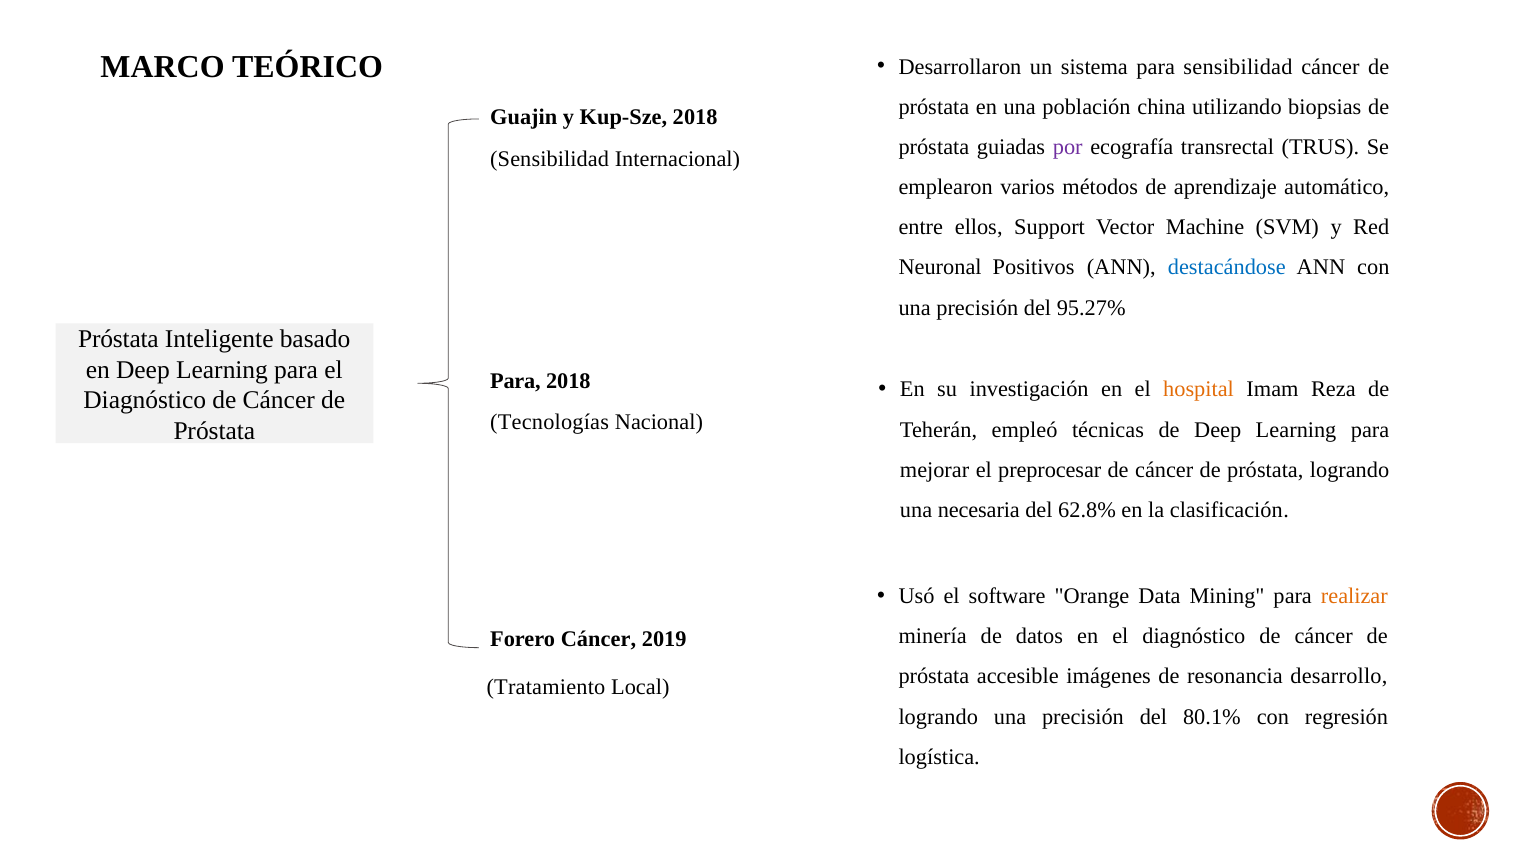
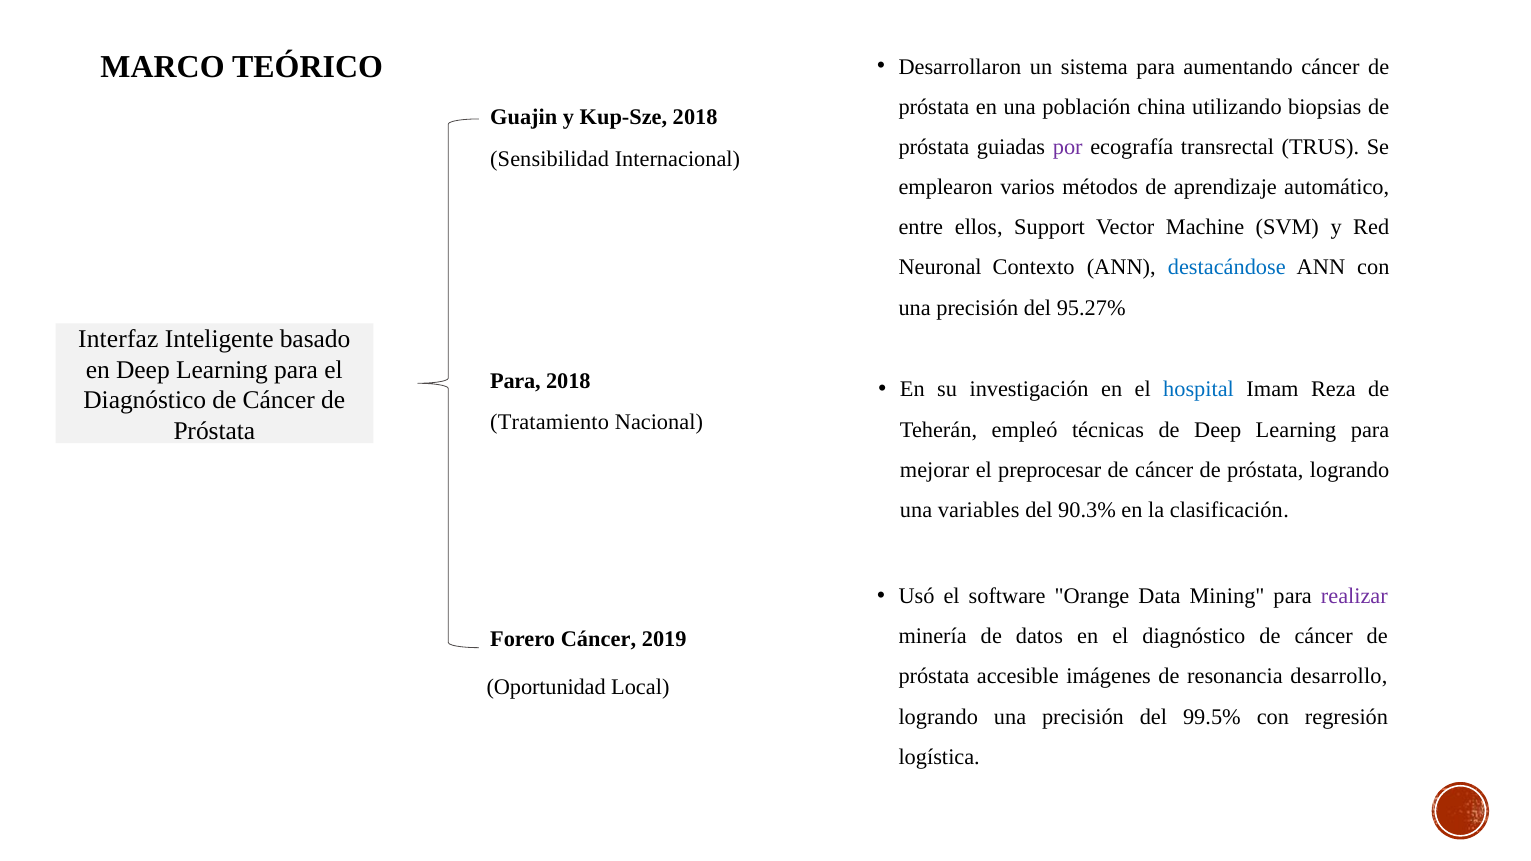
para sensibilidad: sensibilidad -> aumentando (1238, 67)
Positivos: Positivos -> Contexto (1034, 268)
Próstata: Próstata -> Interfaz (118, 339)
hospital colour: orange -> blue (1199, 390)
Tecnologías: Tecnologías -> Tratamiento (550, 422)
necesaria: necesaria -> variables (979, 510)
62.8%: 62.8% -> 90.3% (1087, 510)
realizar colour: orange -> purple (1354, 596)
Tratamiento: Tratamiento -> Oportunidad (546, 688)
80.1%: 80.1% -> 99.5% (1212, 717)
